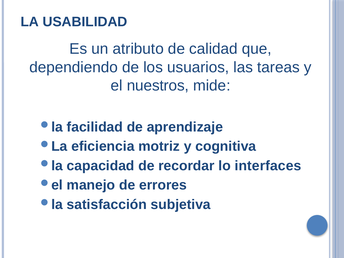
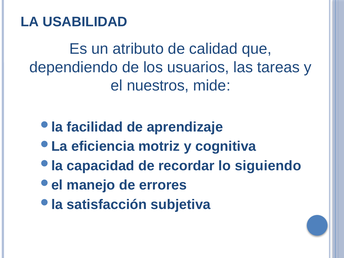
interfaces: interfaces -> siguiendo (268, 166)
